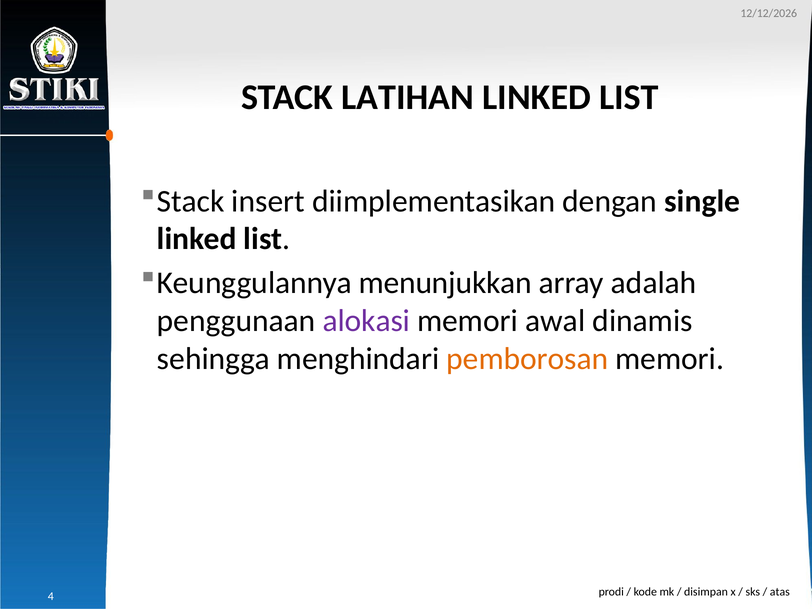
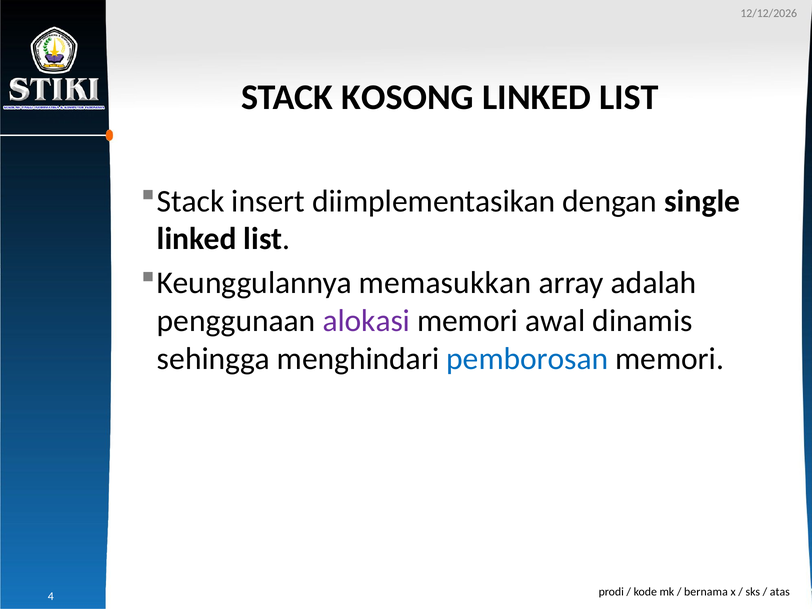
LATIHAN: LATIHAN -> KOSONG (408, 97)
menunjukkan: menunjukkan -> memasukkan (445, 283)
pemborosan colour: orange -> blue (527, 359)
disimpan: disimpan -> bernama (706, 592)
